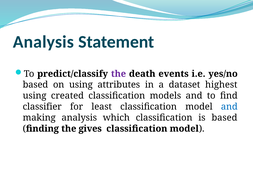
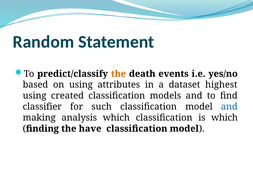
Analysis: Analysis -> Random (43, 42)
the colour: purple -> orange (119, 74)
least: least -> such (102, 107)
is based: based -> which (225, 118)
gives: gives -> have (90, 128)
